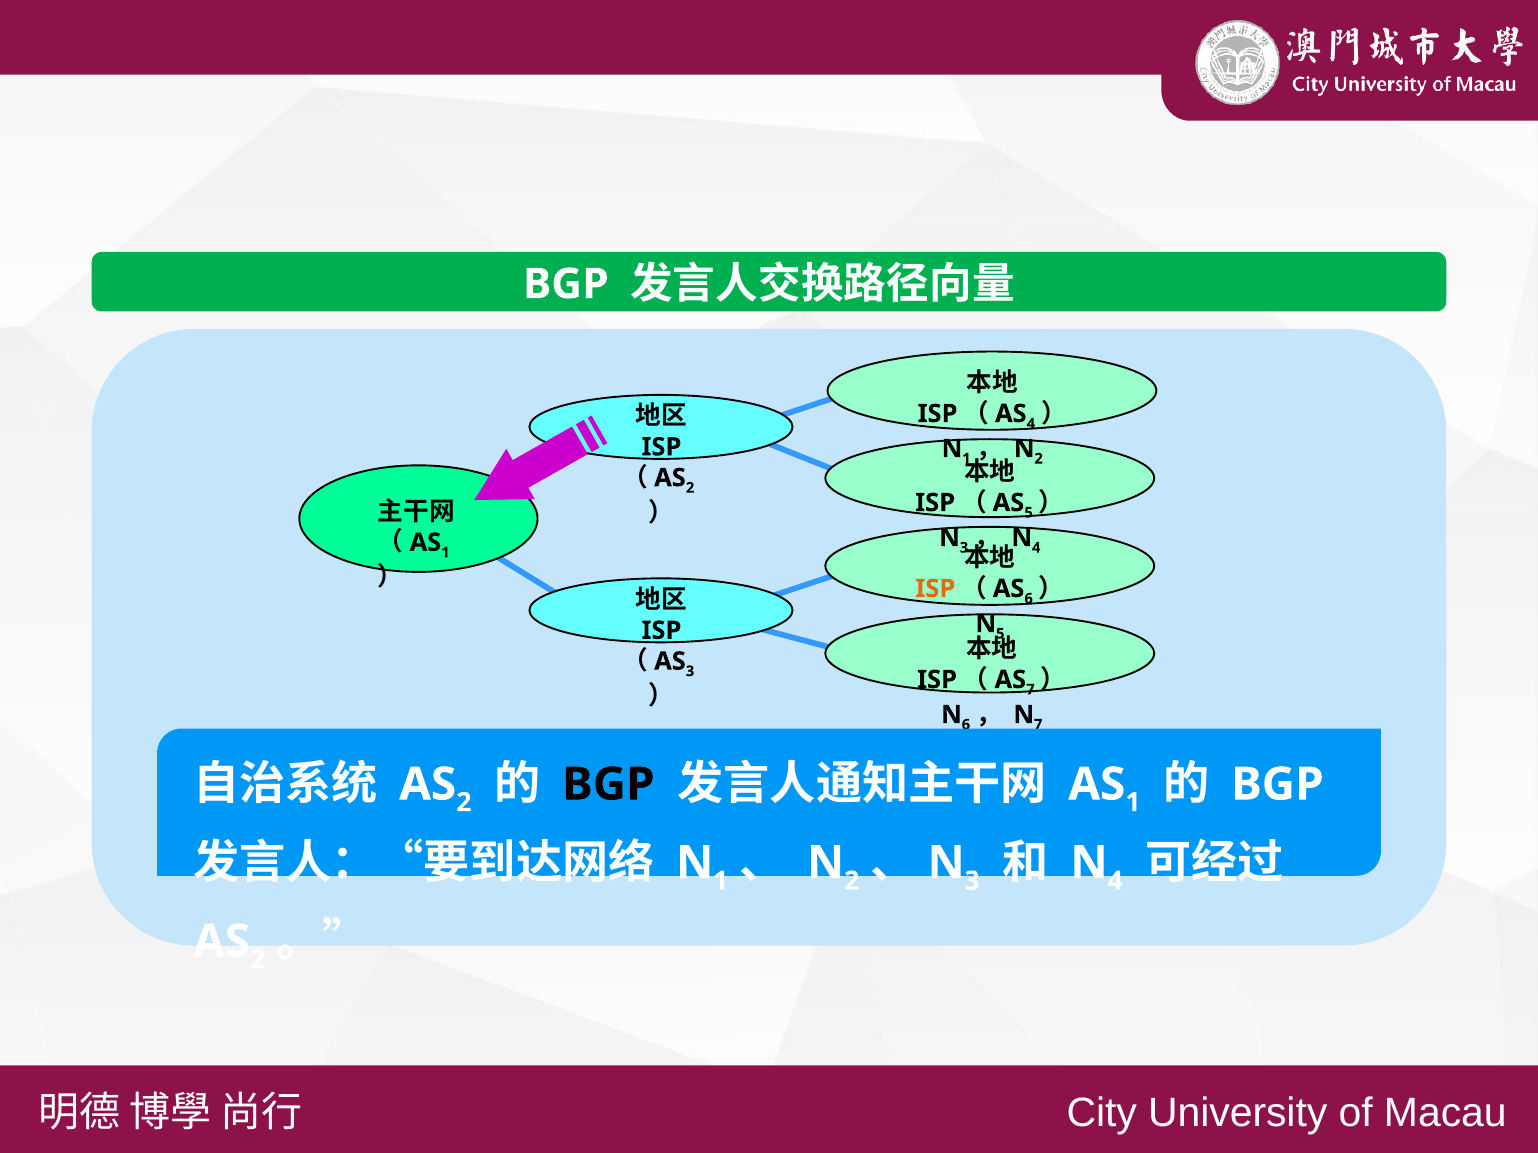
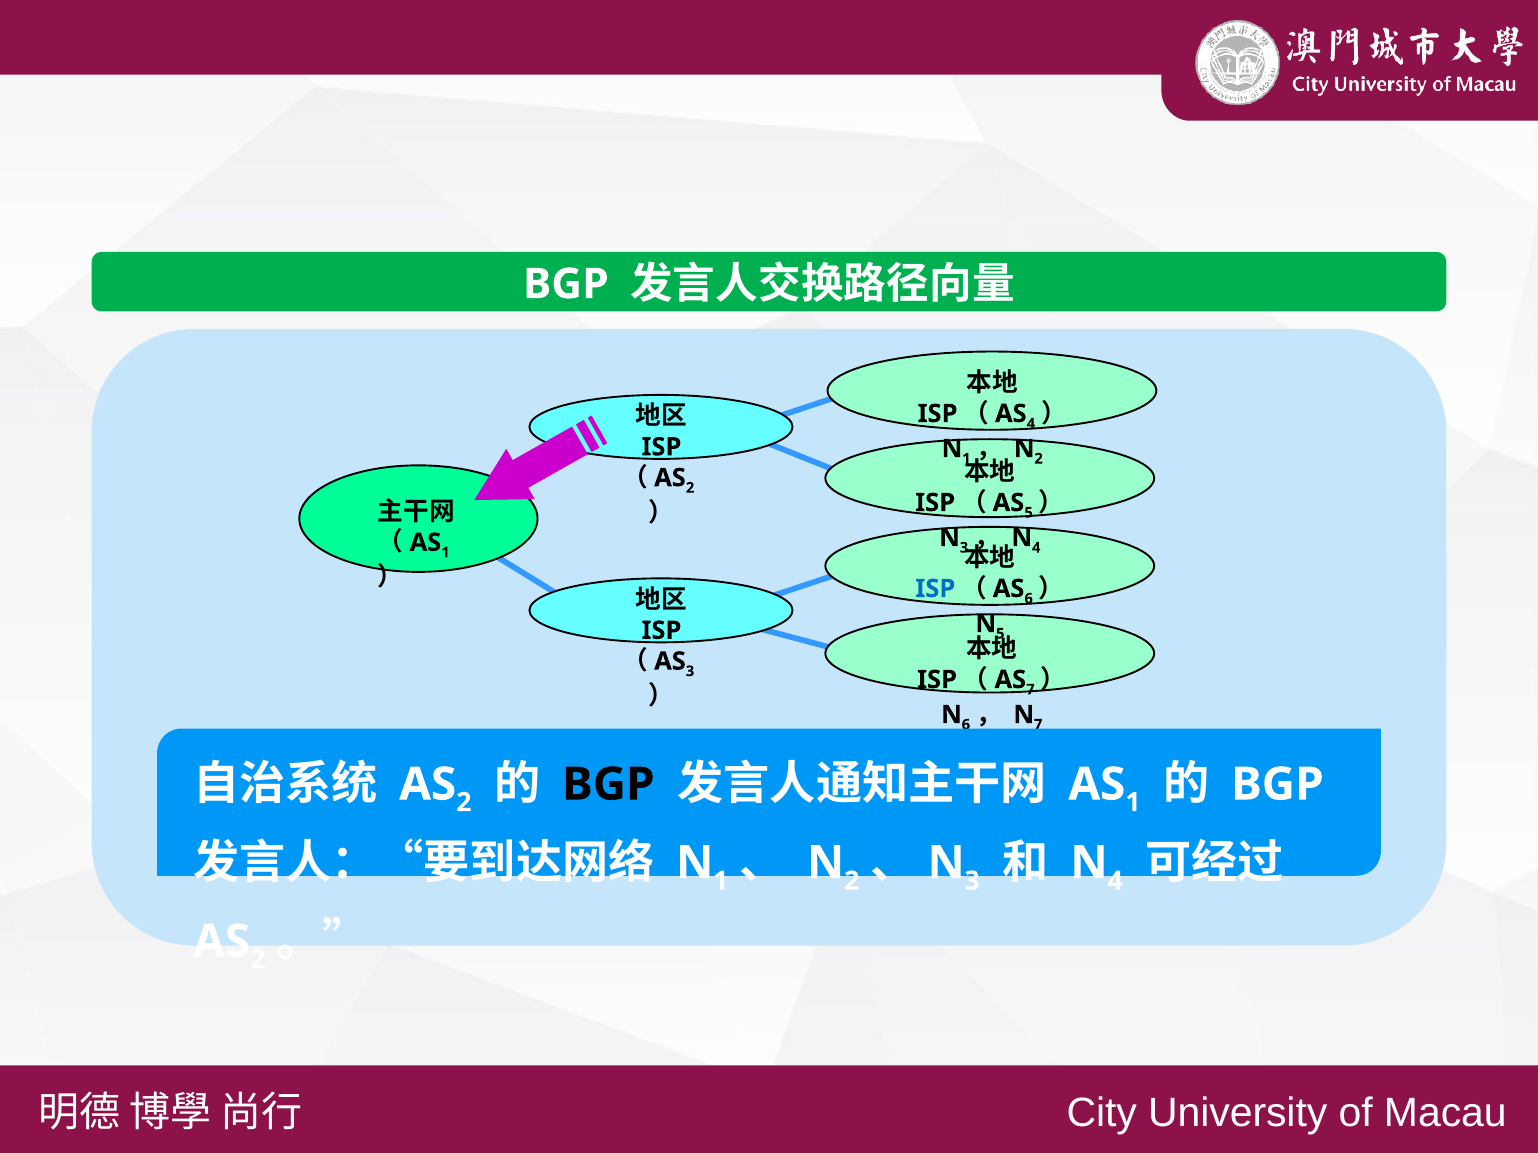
ISP colour: orange -> blue (935, 589)
